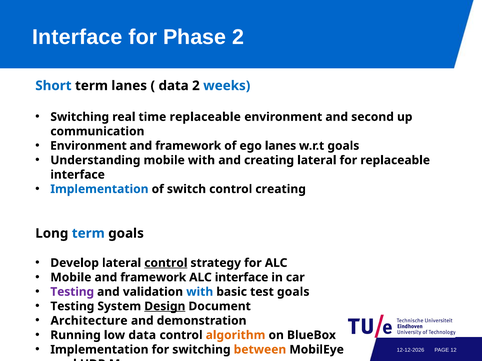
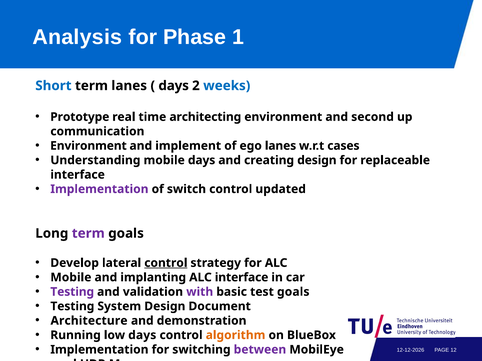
Interface: Interface -> Analysis (77, 37)
Phase 2: 2 -> 1 (238, 37)
data: data -> days (174, 86)
Switching: Switching -> Prototype (80, 117)
time replaceable: replaceable -> architecting (205, 117)
framework: framework -> implement (188, 146)
w.r.t goals: goals -> cases (343, 146)
mobile with: with -> days (202, 160)
creating lateral: lateral -> design (317, 160)
Implementation colour: blue -> purple (99, 189)
control creating: creating -> updated (281, 189)
term colour: blue -> purple (88, 234)
framework: framework -> implanting (153, 278)
with colour: blue -> purple (200, 292)
Design underline: present -> none (165, 307)
low data: data -> days (142, 336)
between colour: orange -> purple (260, 350)
